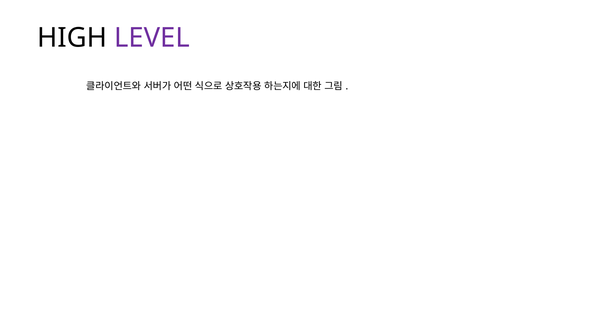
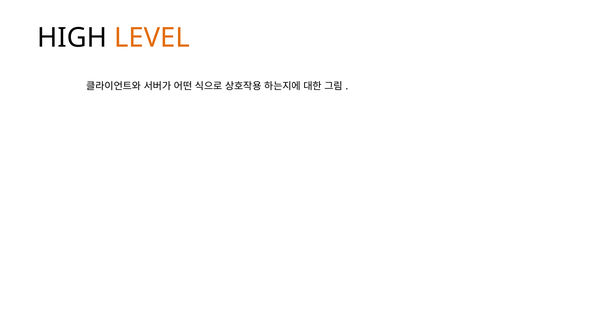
LEVEL colour: purple -> orange (152, 38)
